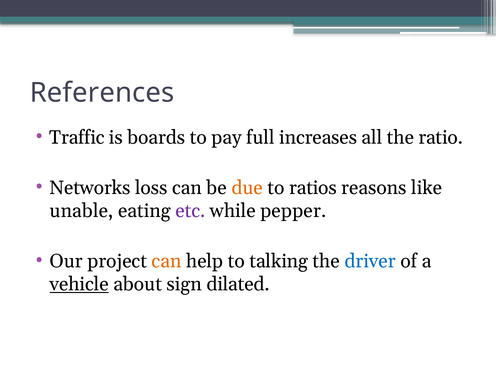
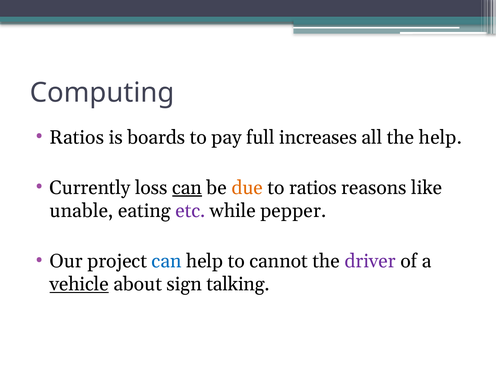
References: References -> Computing (102, 93)
Traffic: Traffic -> Ratios (77, 137)
the ratio: ratio -> help (441, 137)
Networks: Networks -> Currently (90, 188)
can underline: none -> present (187, 188)
can colour: orange -> blue (167, 261)
talking: talking -> cannot (279, 261)
driver colour: blue -> purple (370, 261)
dilated: dilated -> talking (238, 284)
